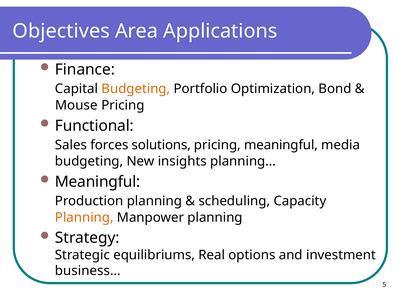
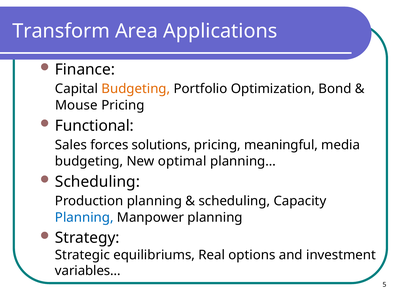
Objectives: Objectives -> Transform (61, 31)
insights: insights -> optimal (182, 162)
Meaningful: Meaningful -> Scheduling (97, 182)
Planning colour: orange -> blue (84, 218)
business…: business… -> variables… (88, 271)
